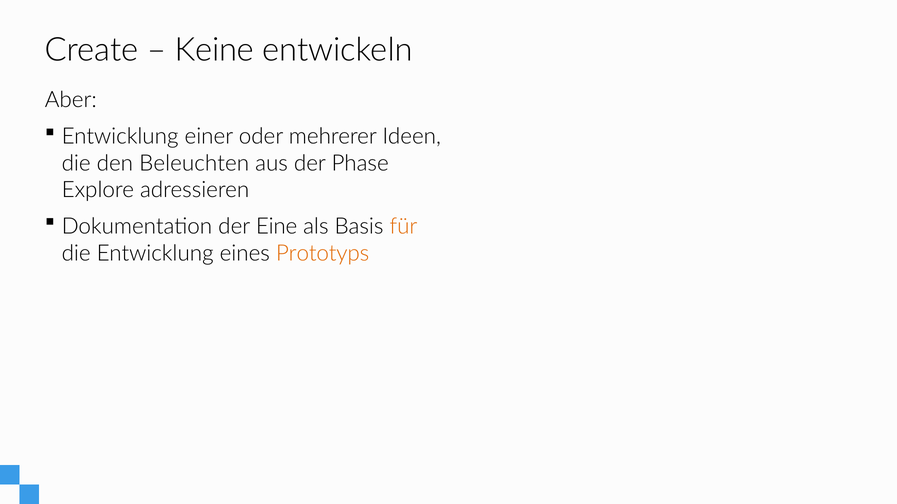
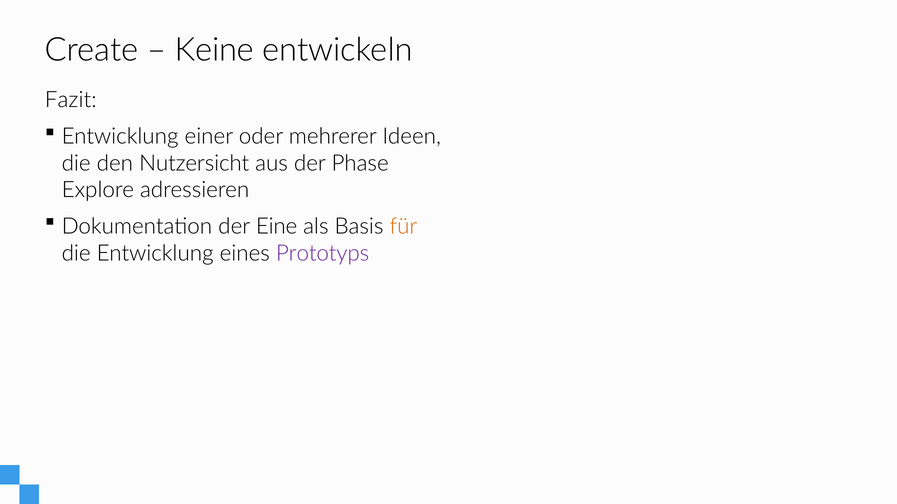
Aber: Aber -> Fazit (71, 100)
Beleuchten: Beleuchten -> Nutzersicht (194, 163)
Prototyps colour: orange -> purple (323, 253)
